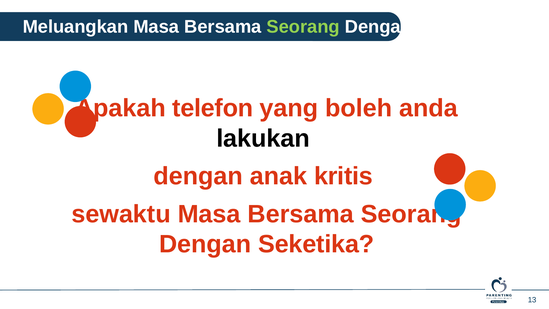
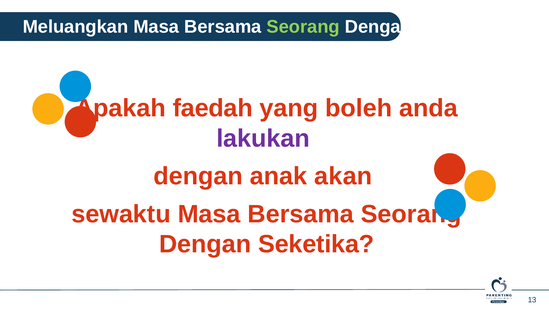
telefon: telefon -> faedah (213, 108)
lakukan colour: black -> purple (263, 138)
kritis: kritis -> akan (343, 176)
